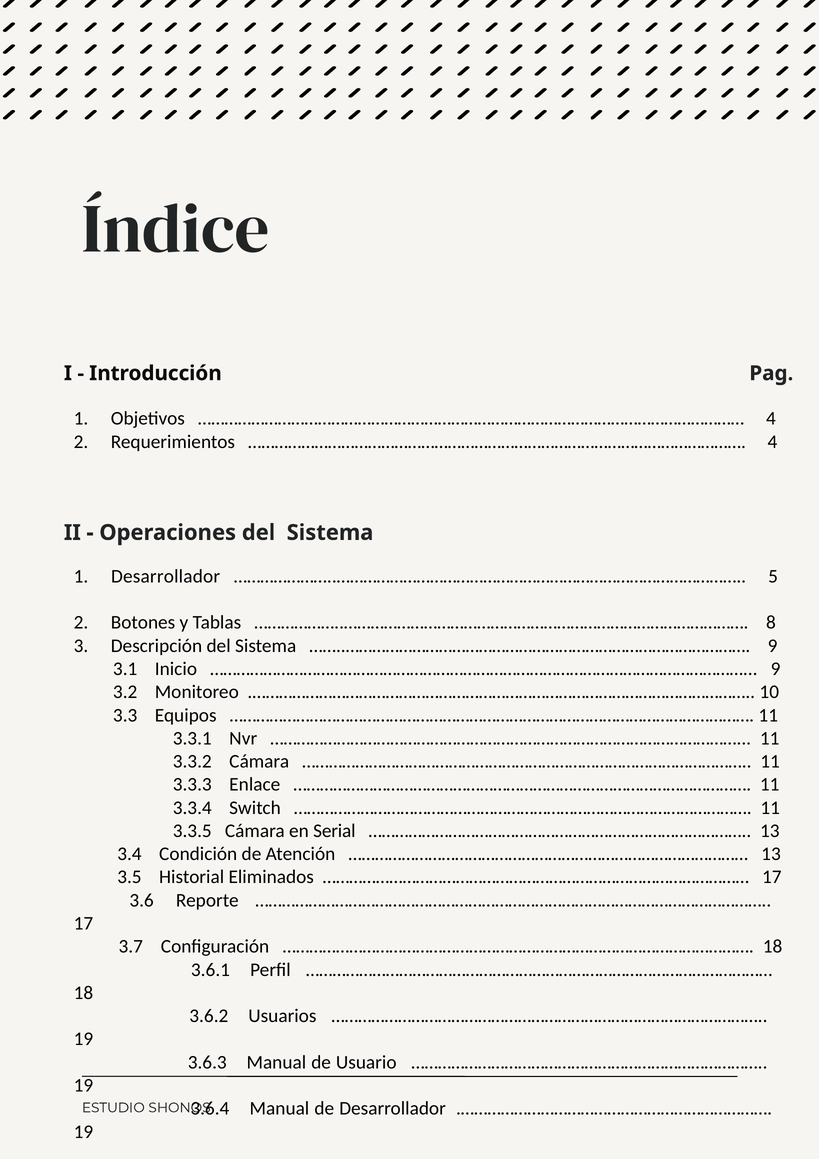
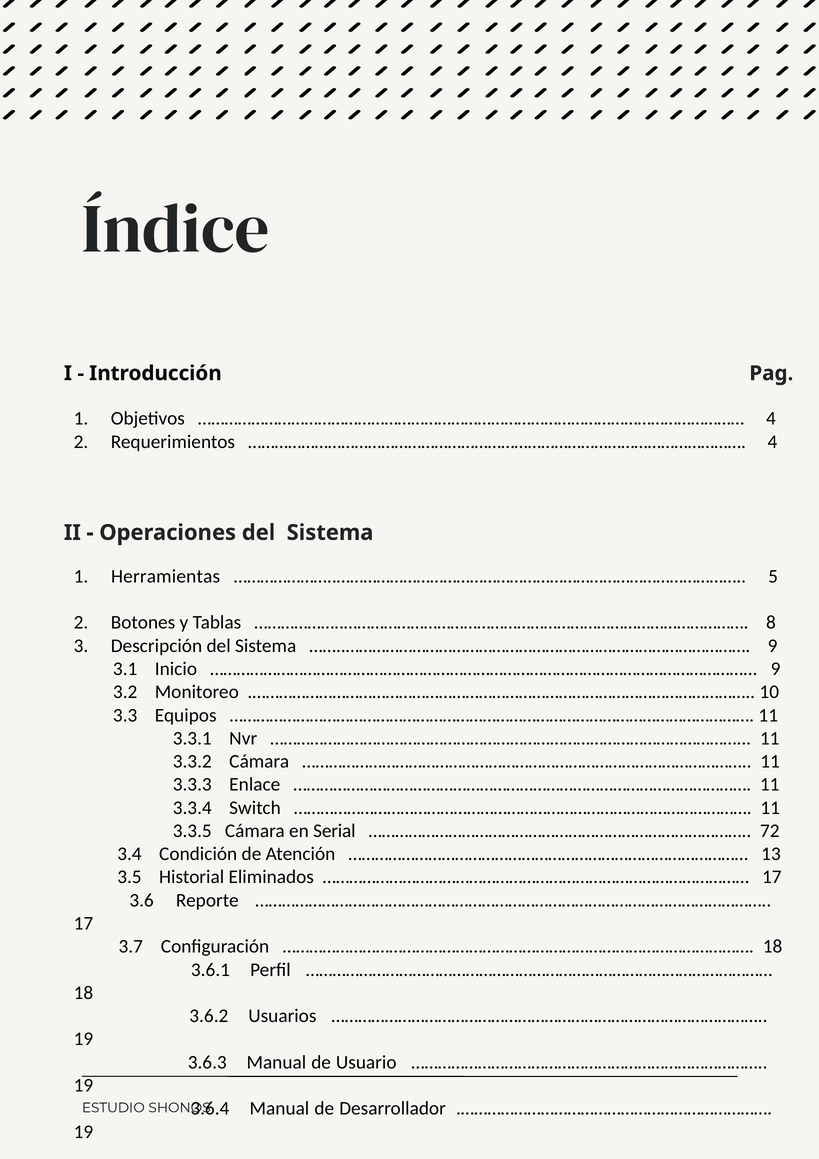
Desarrollador: Desarrollador -> Herramientas (166, 576)
13: 13 -> 72 (770, 831)
